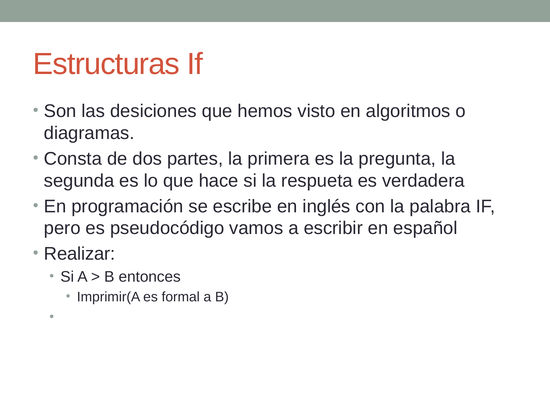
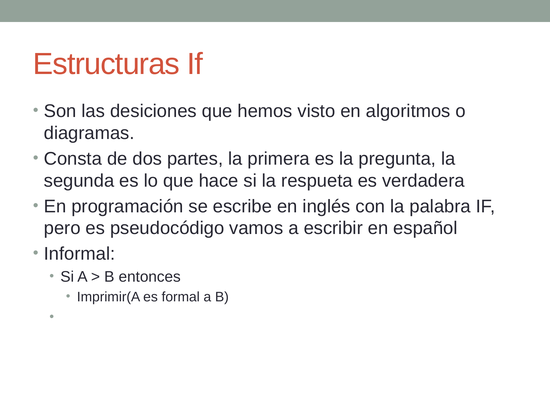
Realizar: Realizar -> Informal (80, 254)
